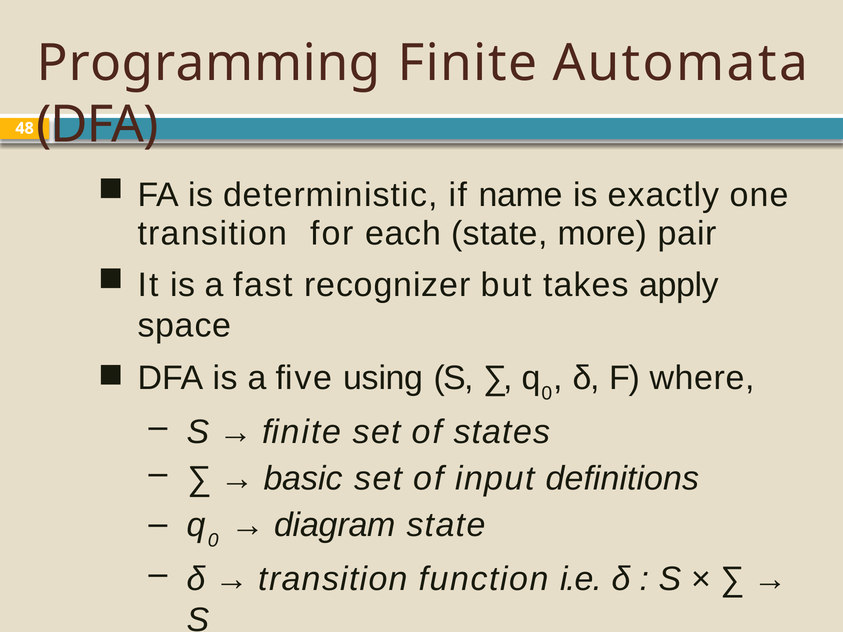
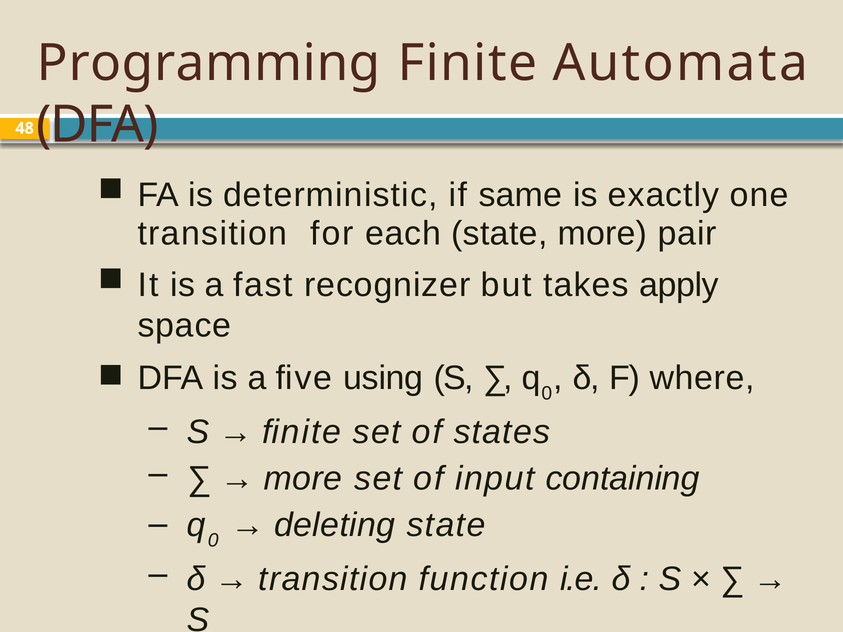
name: name -> same (521, 195)
basic: basic -> more (303, 479)
deﬁnitions: deﬁnitions -> containing (623, 479)
diagram: diagram -> deleting (335, 525)
